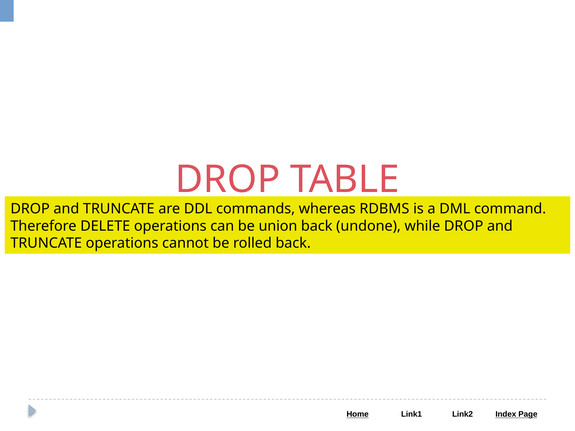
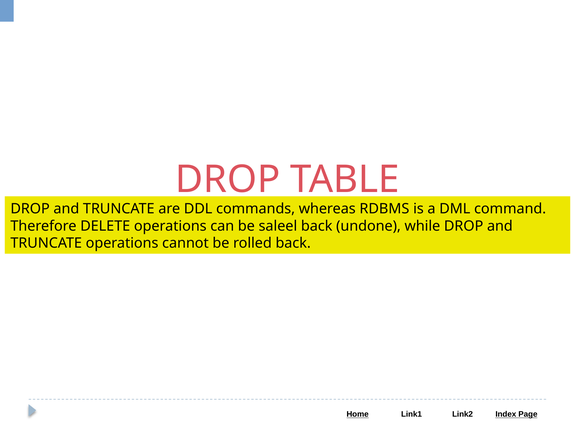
union: union -> saleel (278, 226)
